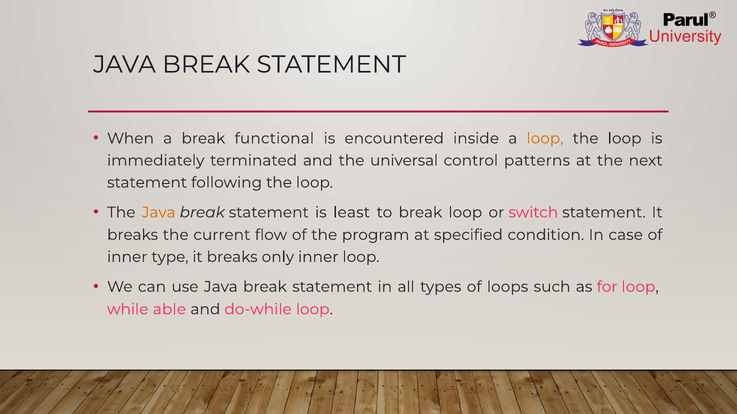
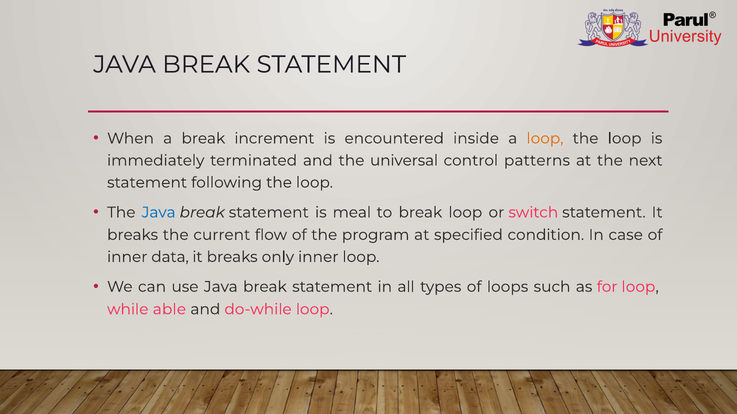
functional: functional -> increment (274, 139)
Java colour: orange -> blue (159, 213)
least: least -> meal (352, 213)
type: type -> data (170, 257)
